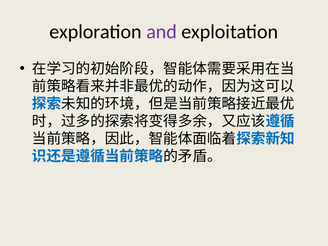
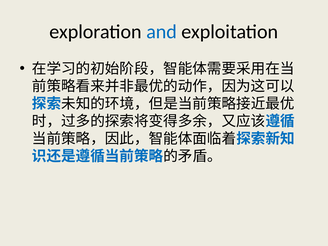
and colour: purple -> blue (162, 32)
